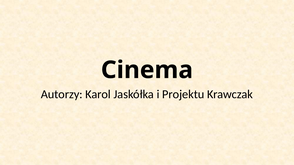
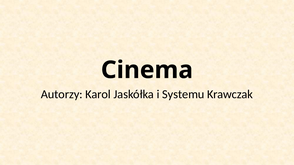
Projektu: Projektu -> Systemu (183, 94)
